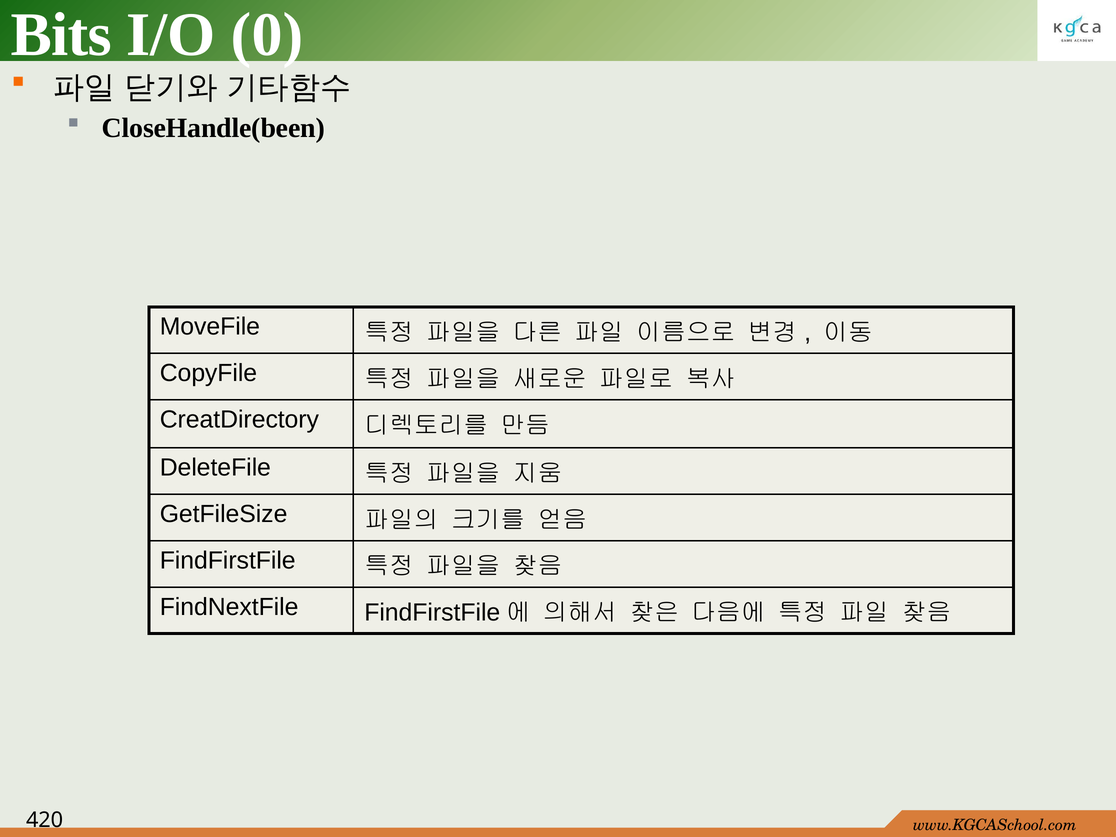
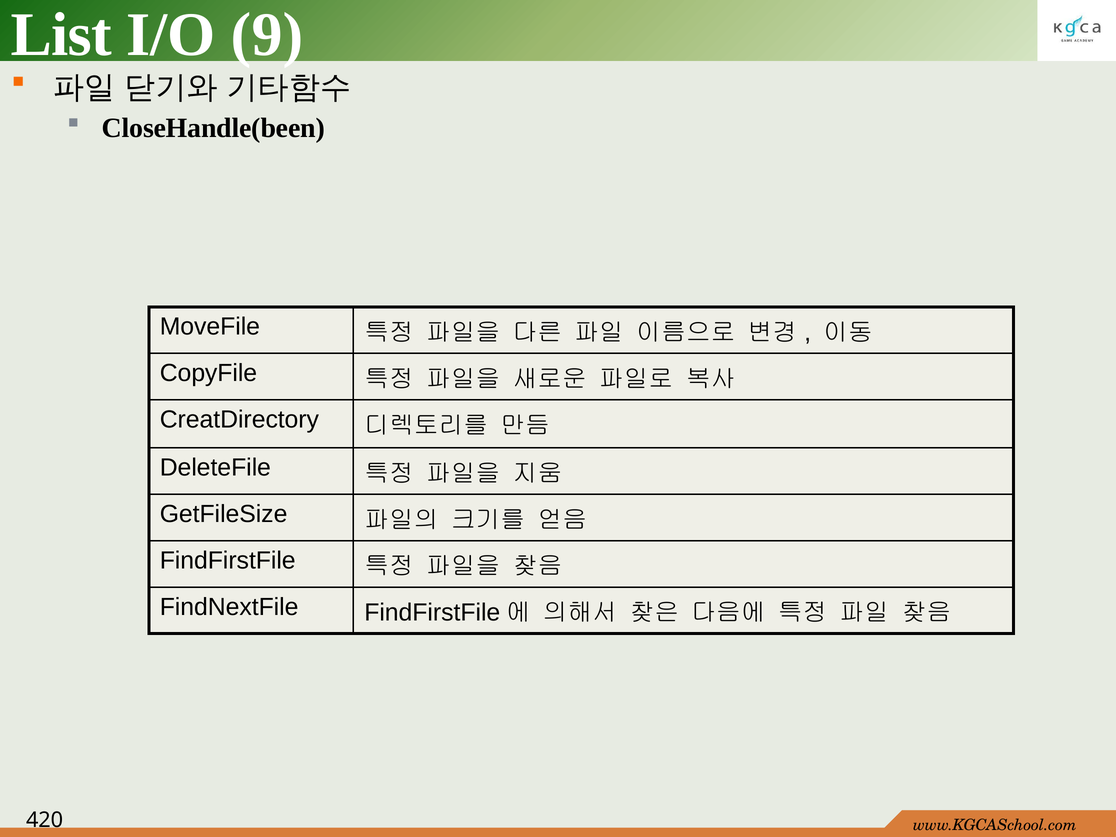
Bits: Bits -> List (61, 35)
0: 0 -> 9 (267, 35)
